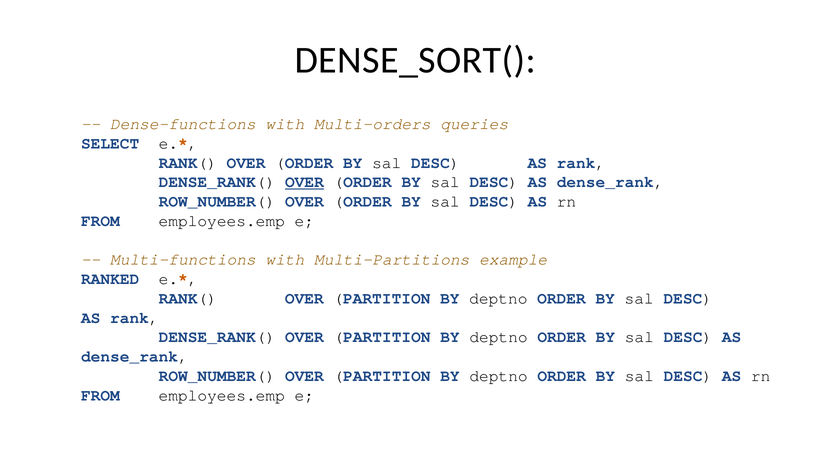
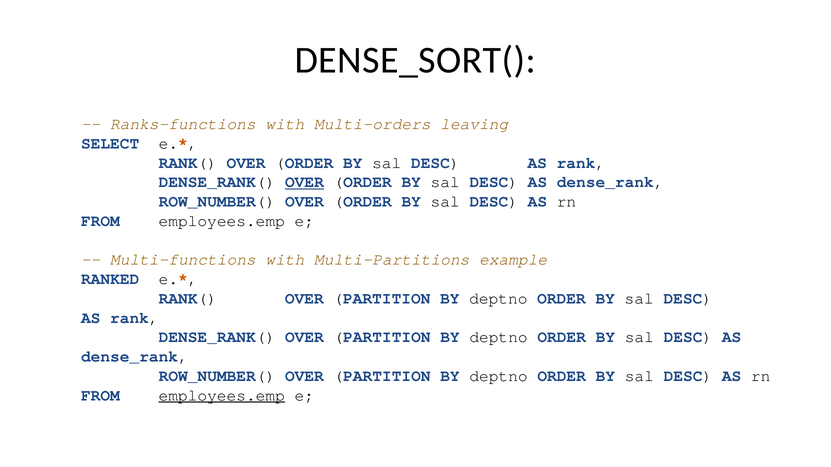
Dense-functions: Dense-functions -> Ranks-functions (183, 124)
queries: queries -> leaving (474, 124)
employees.emp underline: none -> present (222, 396)
